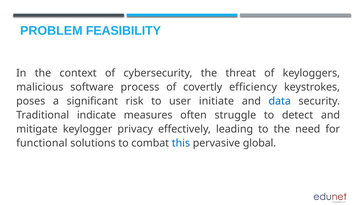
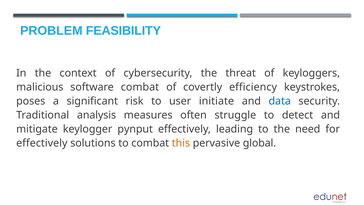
software process: process -> combat (140, 87)
indicate: indicate -> analysis (97, 115)
privacy: privacy -> pynput (135, 129)
functional: functional -> effectively (42, 143)
this colour: blue -> orange (181, 143)
